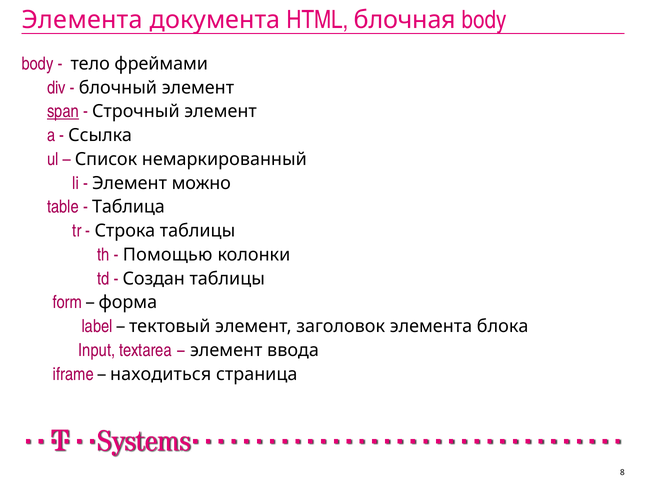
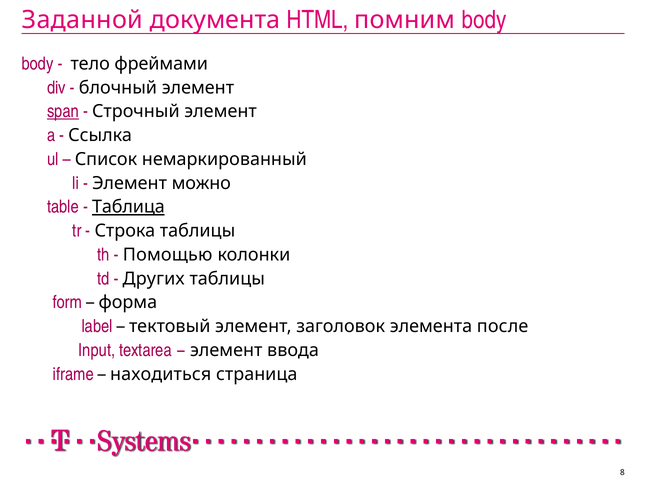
Элемента: Элемента -> Заданной (82, 20)
блочная: блочная -> помним (405, 20)
Таблица underline: none -> present (128, 207)
Создан: Создан -> Других (154, 278)
блока: блока -> после (503, 326)
